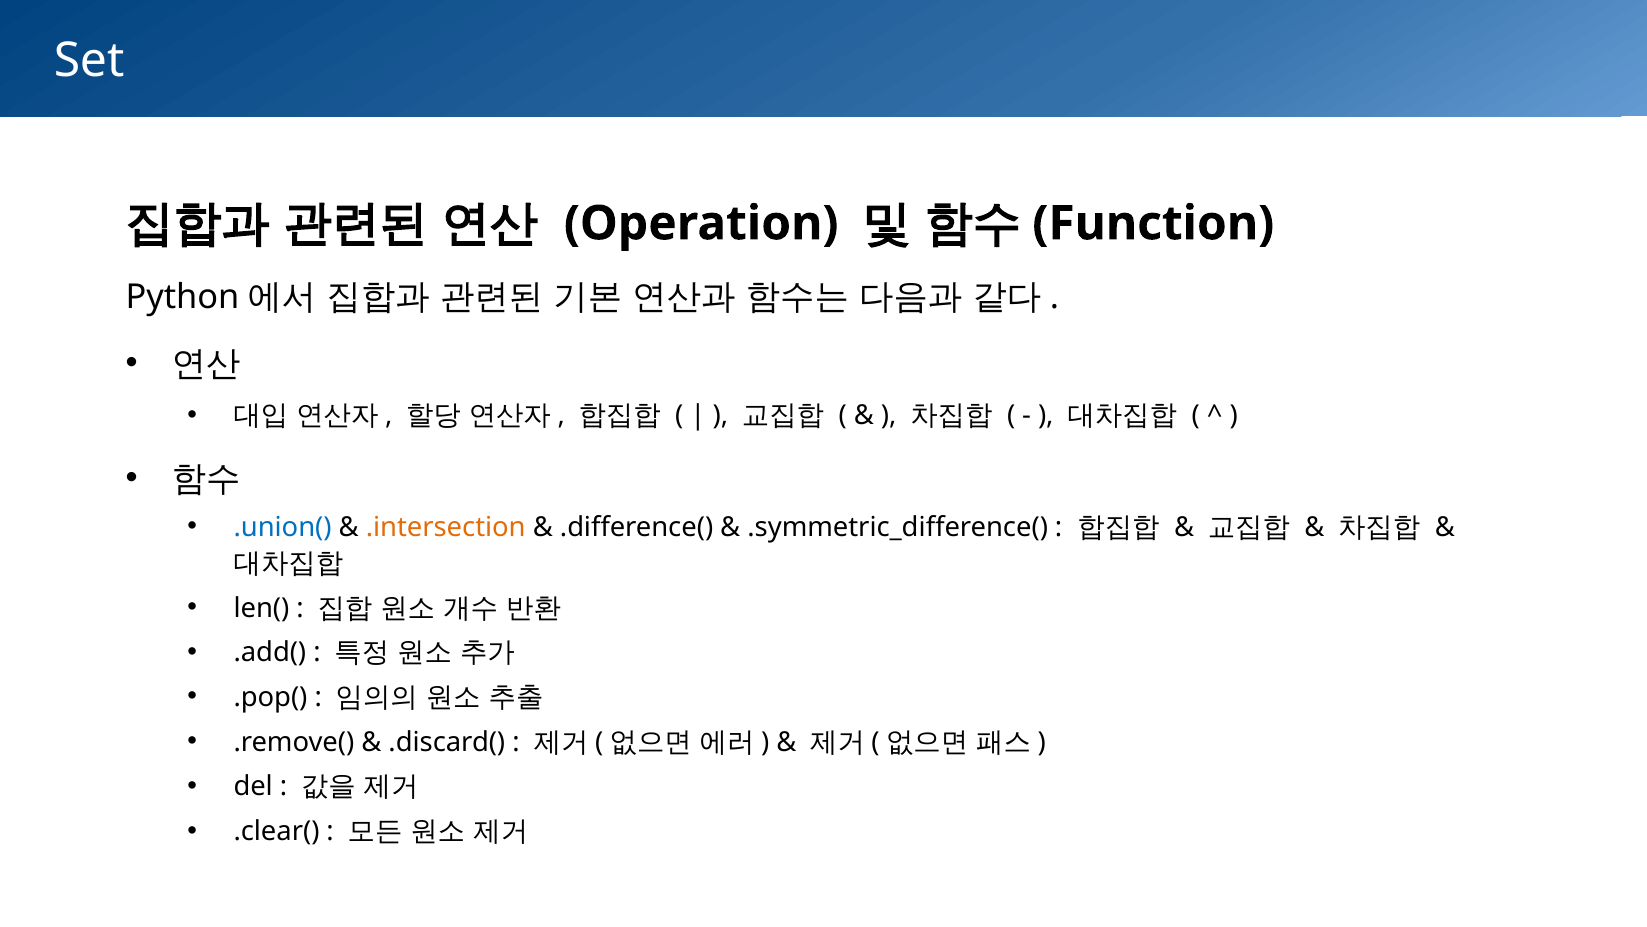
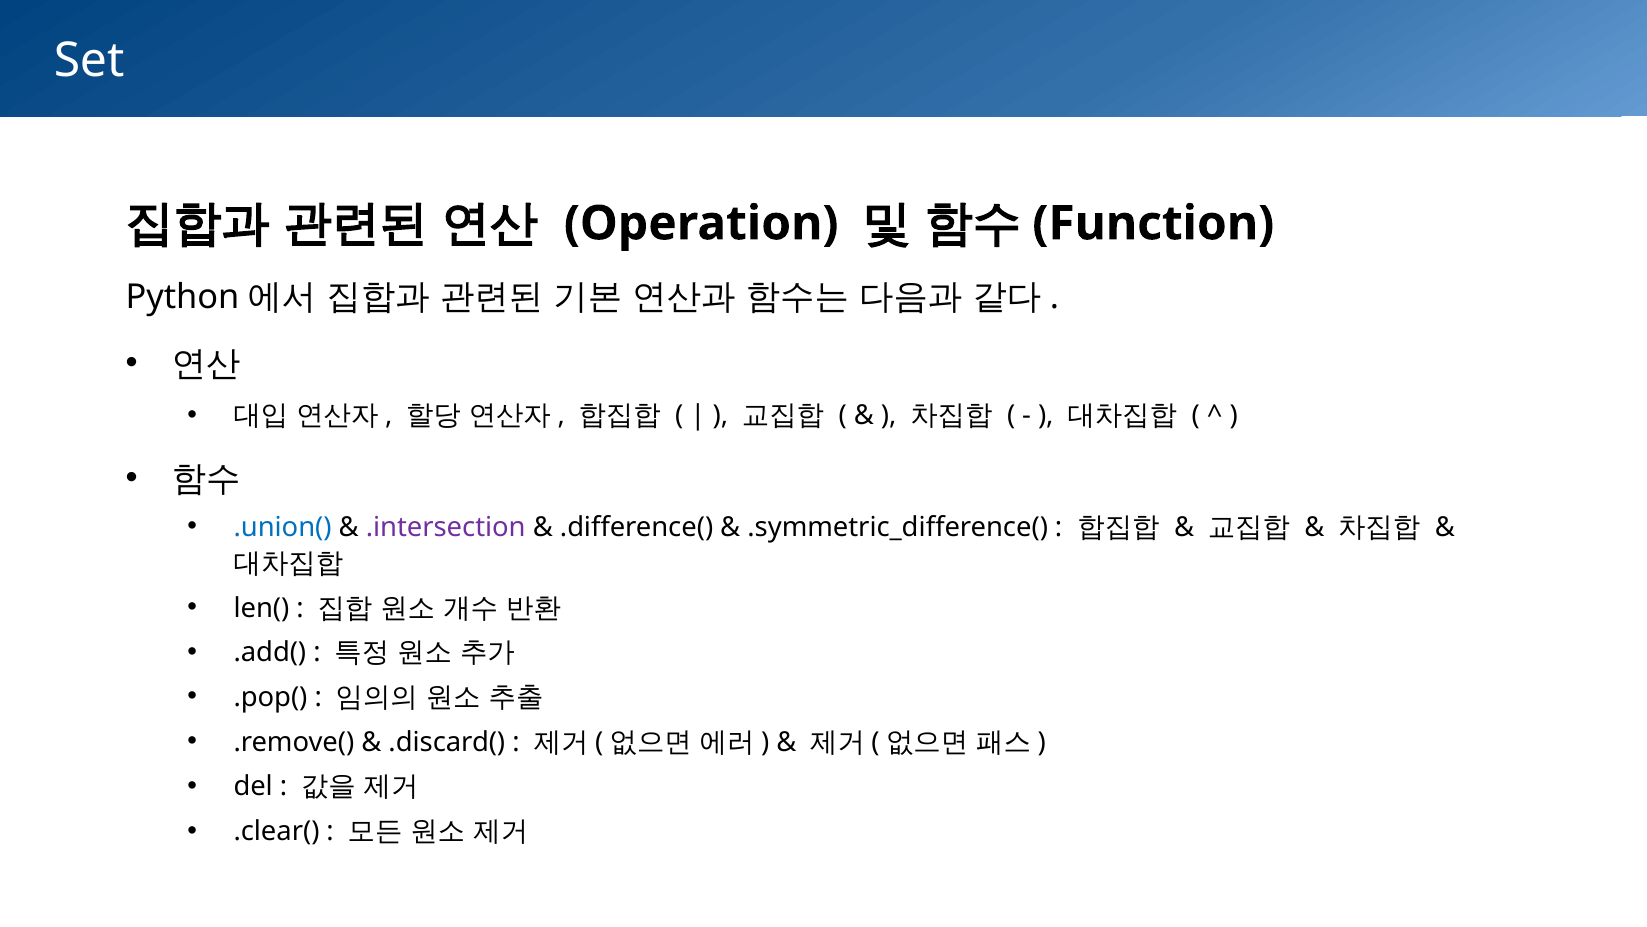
.intersection colour: orange -> purple (446, 527)
